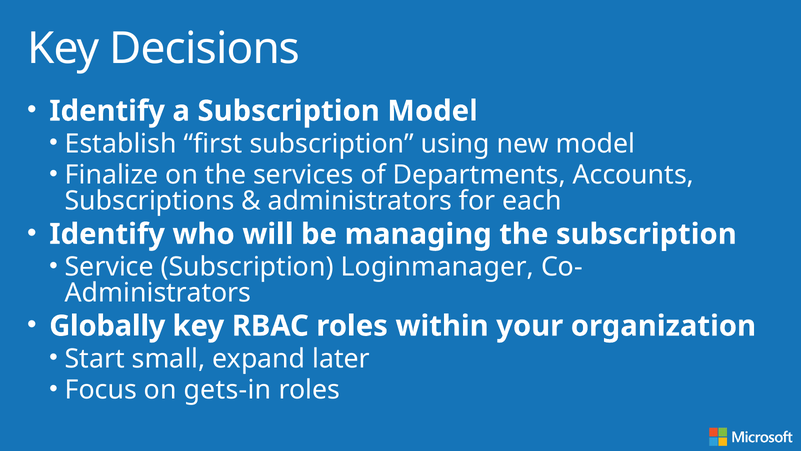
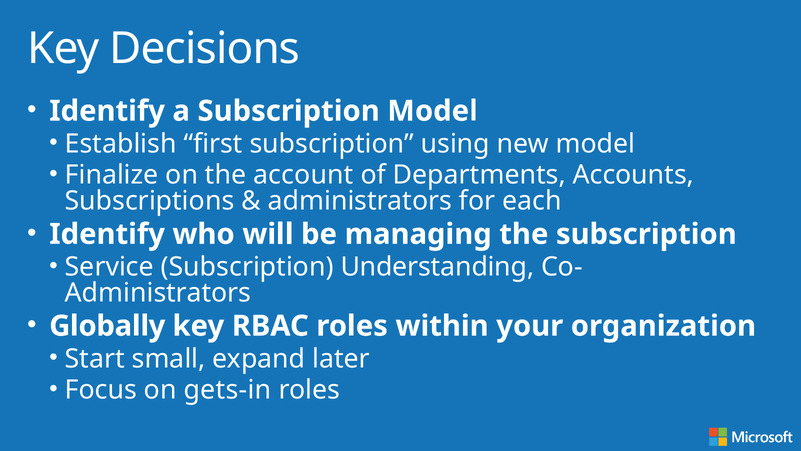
services: services -> account (303, 175)
Loginmanager: Loginmanager -> Understanding (437, 267)
